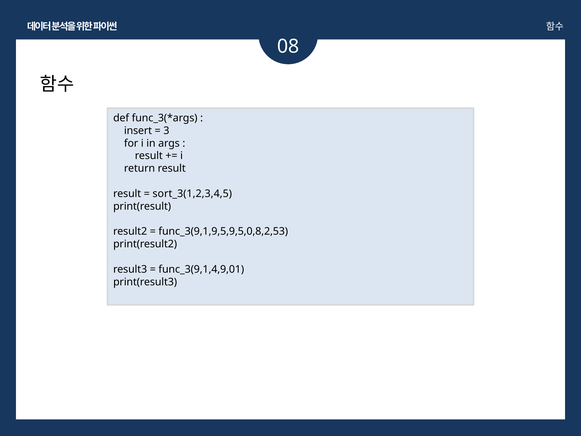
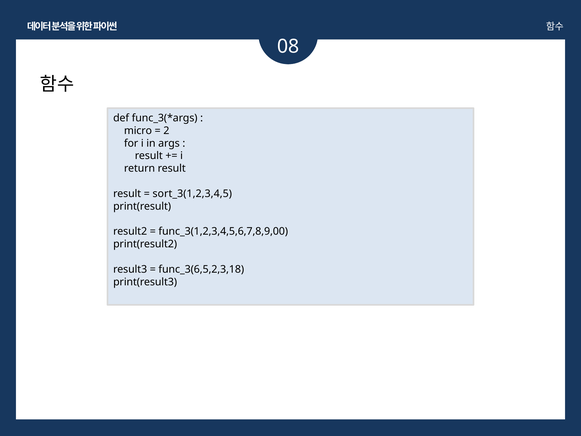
insert: insert -> micro (138, 131)
3: 3 -> 2 (166, 131)
func_3(9,1,9,5,9,5,0,8,2,53: func_3(9,1,9,5,9,5,0,8,2,53 -> func_3(1,2,3,4,5,6,7,8,9,00 (223, 231)
func_3(9,1,4,9,01: func_3(9,1,4,9,01 -> func_3(6,5,2,3,18 (201, 269)
